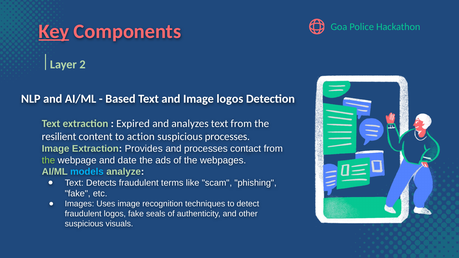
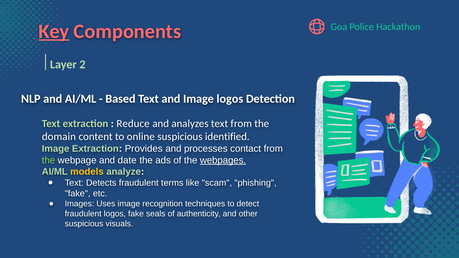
Expired: Expired -> Reduce (133, 124)
resilient: resilient -> domain (59, 137)
action: action -> online (141, 137)
suspicious processes: processes -> identified (227, 137)
webpages underline: none -> present (223, 160)
models colour: light blue -> yellow (87, 172)
